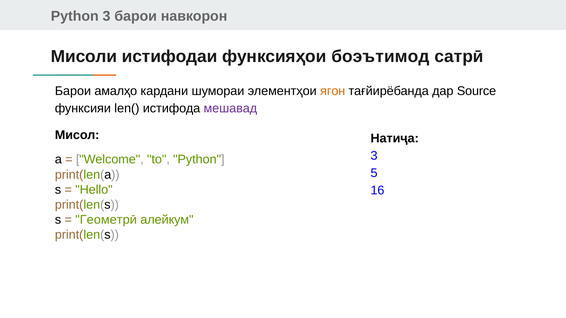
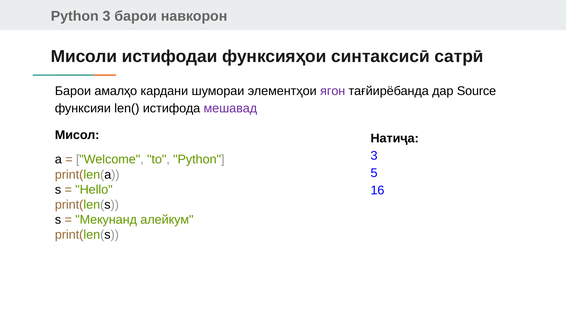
боэътимод: боэътимод -> синтаксисӣ (380, 57)
ягон colour: orange -> purple (333, 91)
Геометрӣ: Геометрӣ -> Мекунанд (106, 220)
